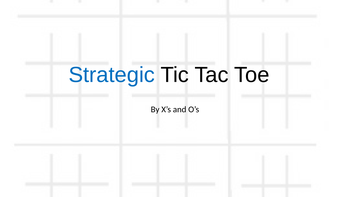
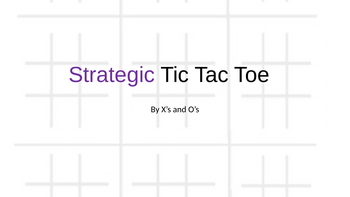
Strategic colour: blue -> purple (112, 75)
